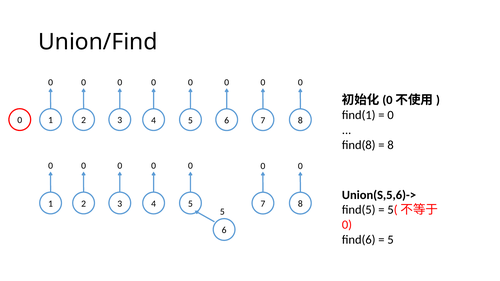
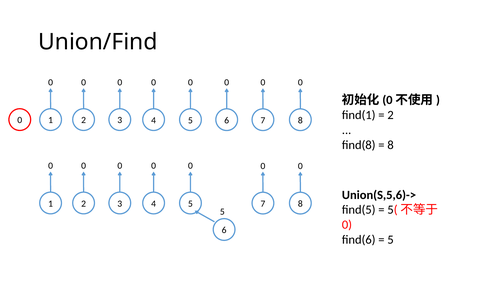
0: 0 -> 2 (391, 115)
